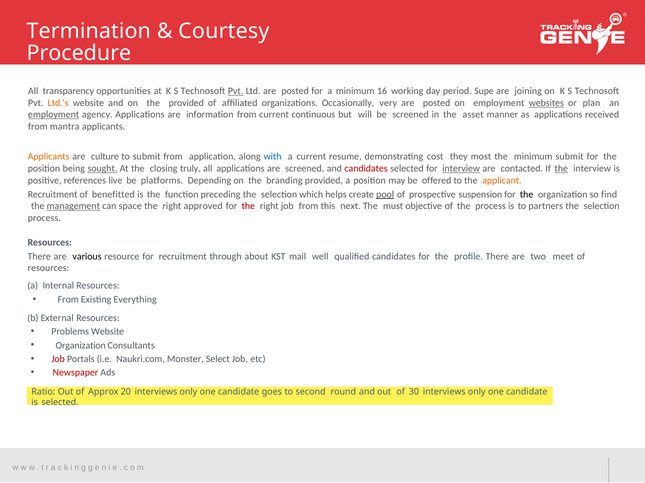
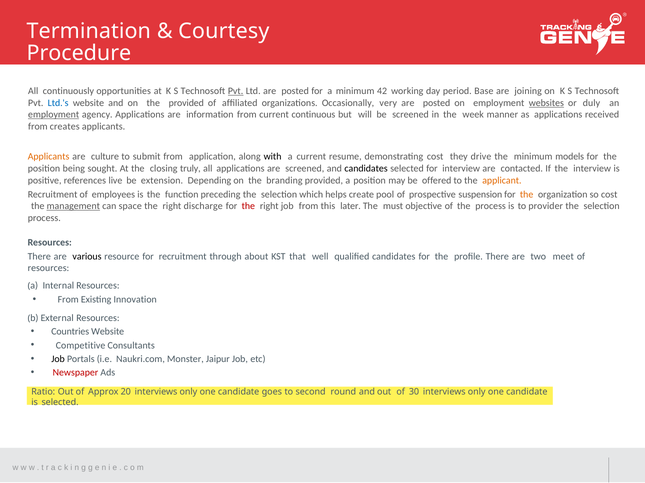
transparency: transparency -> continuously (68, 91)
16: 16 -> 42 (382, 91)
Supe: Supe -> Base (484, 91)
Ltd.'s colour: orange -> blue (58, 103)
plan: plan -> duly (591, 103)
asset: asset -> week (473, 115)
mantra: mantra -> creates (65, 126)
with colour: blue -> black (273, 157)
most: most -> drive (481, 157)
minimum submit: submit -> models (570, 157)
sought underline: present -> none (102, 168)
candidates colour: red -> black (366, 168)
interview underline: present -> none (461, 168)
the underline: present -> none (561, 168)
platforms: platforms -> extension (162, 180)
benefitted: benefitted -> employees (113, 194)
pool underline: present -> none (385, 194)
the colour: black -> orange (527, 194)
so find: find -> cost (609, 194)
approved: approved -> discharge (203, 206)
next: next -> later (351, 206)
partners: partners -> provider (546, 206)
mail: mail -> that (298, 256)
Everything: Everything -> Innovation (135, 299)
Problems: Problems -> Countries (70, 332)
Organization: Organization -> Competitive (81, 345)
Job colour: red -> black (58, 359)
Select: Select -> Jaipur (218, 359)
